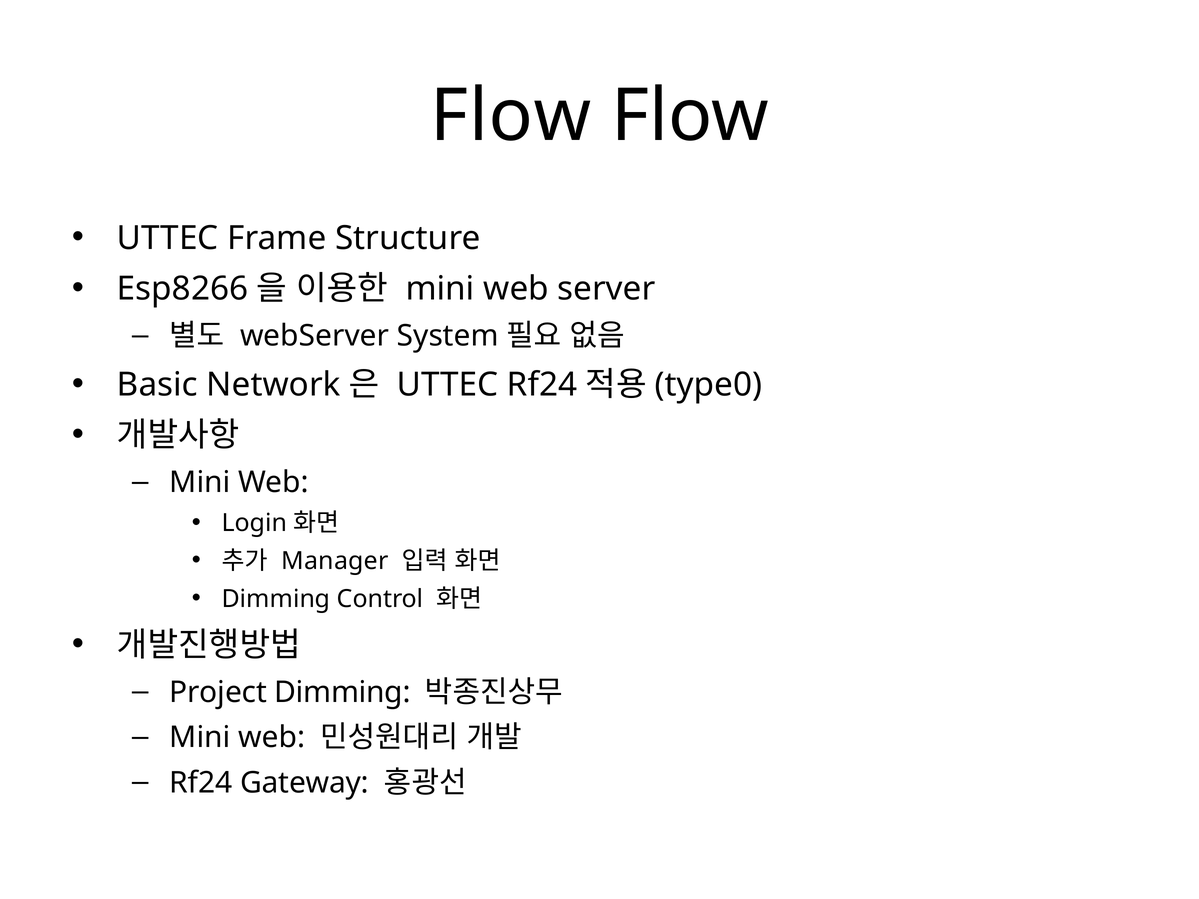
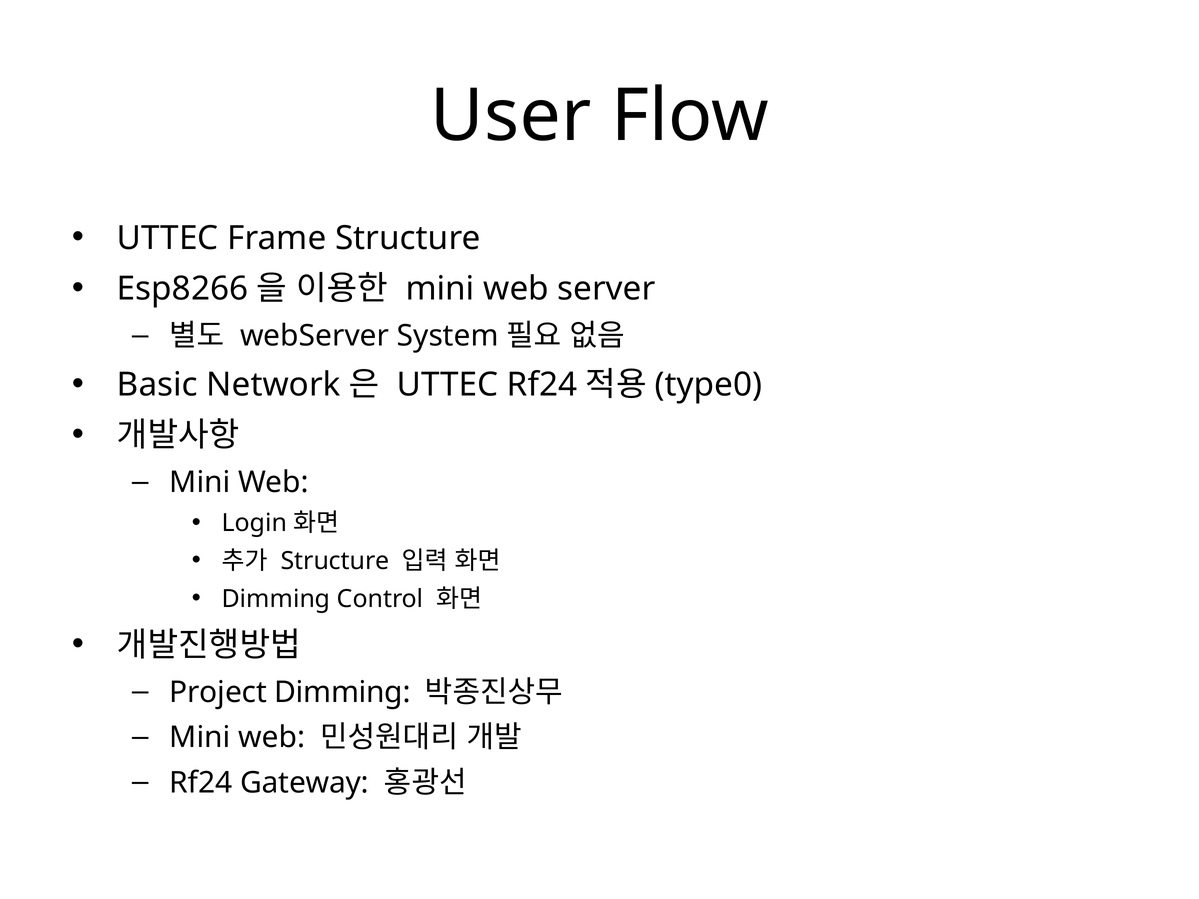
Flow: Flow -> User (511, 116)
Manager: Manager -> Structure (335, 561)
